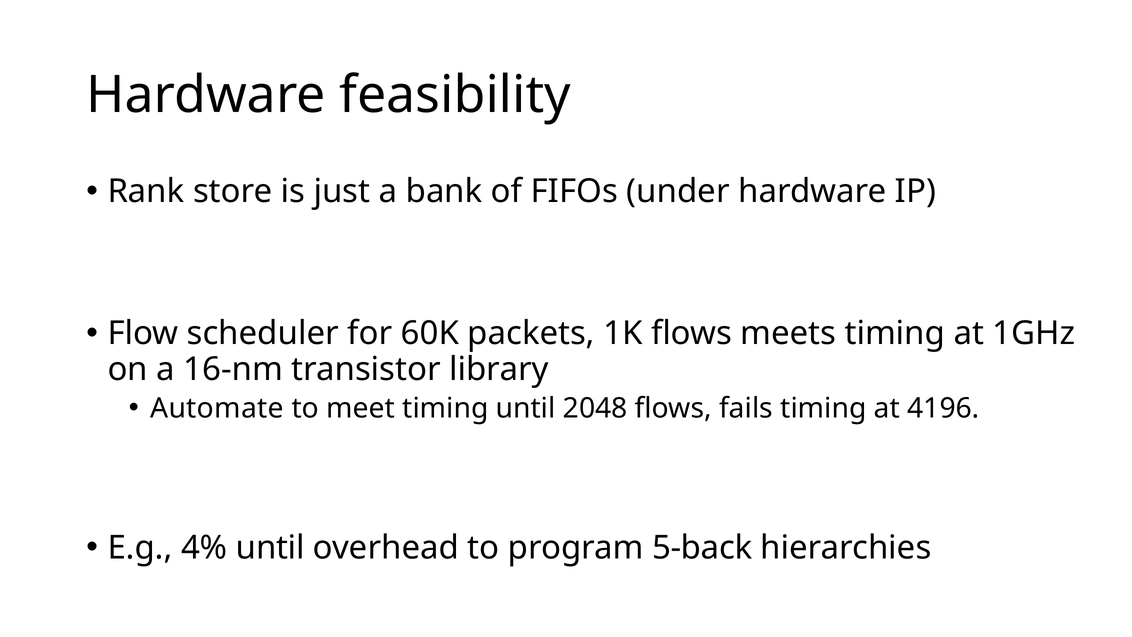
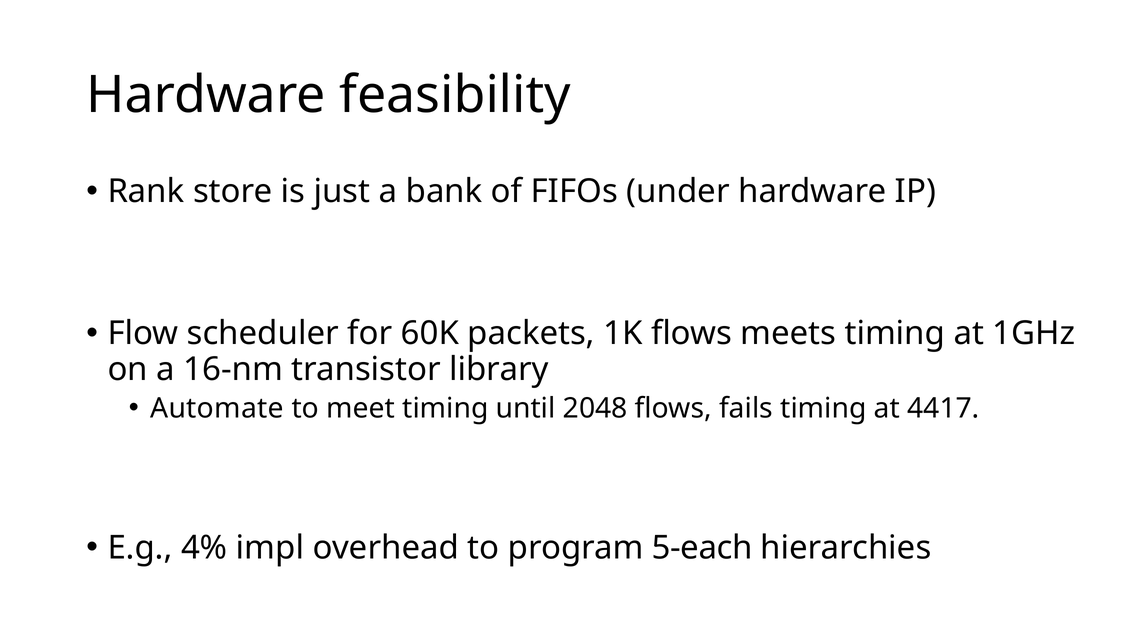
4196: 4196 -> 4417 (943, 408)
4% until: until -> impl (270, 548)
5-back: 5-back -> 5-each (702, 548)
